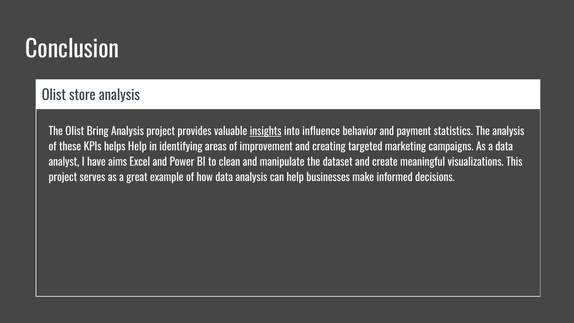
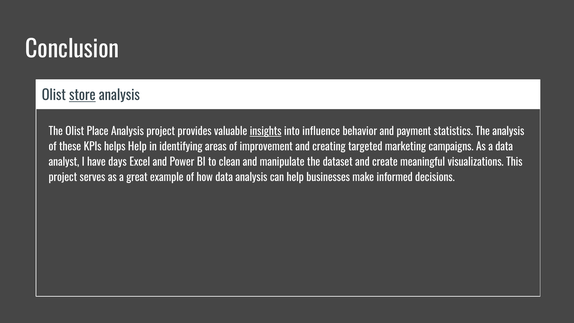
store underline: none -> present (82, 95)
Bring: Bring -> Place (98, 131)
aims: aims -> days (118, 162)
